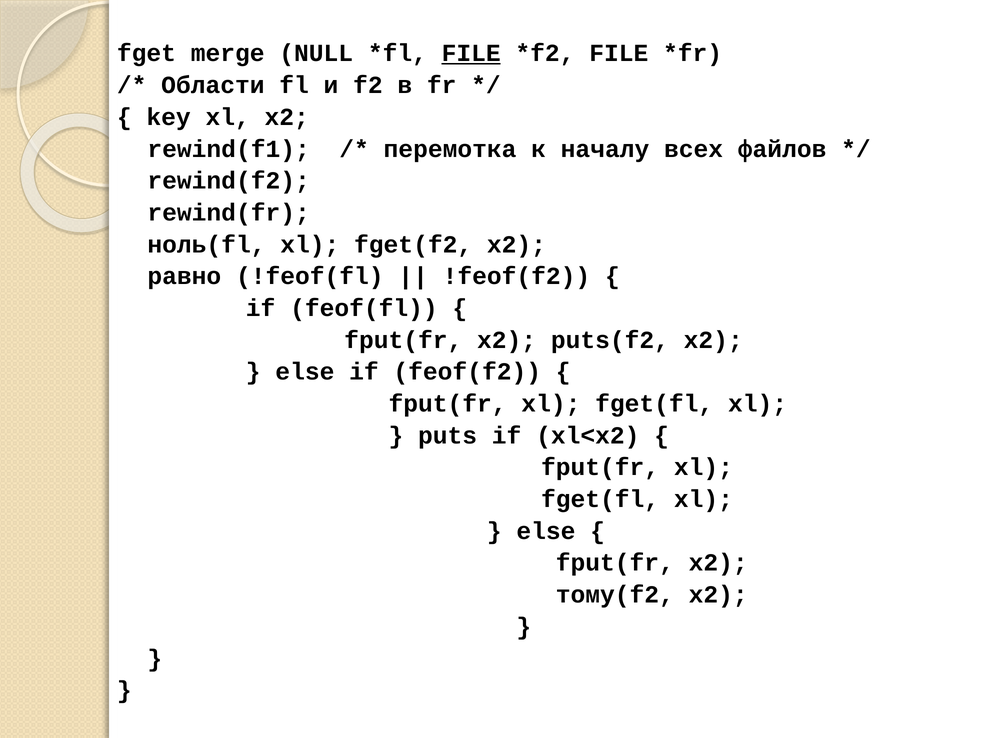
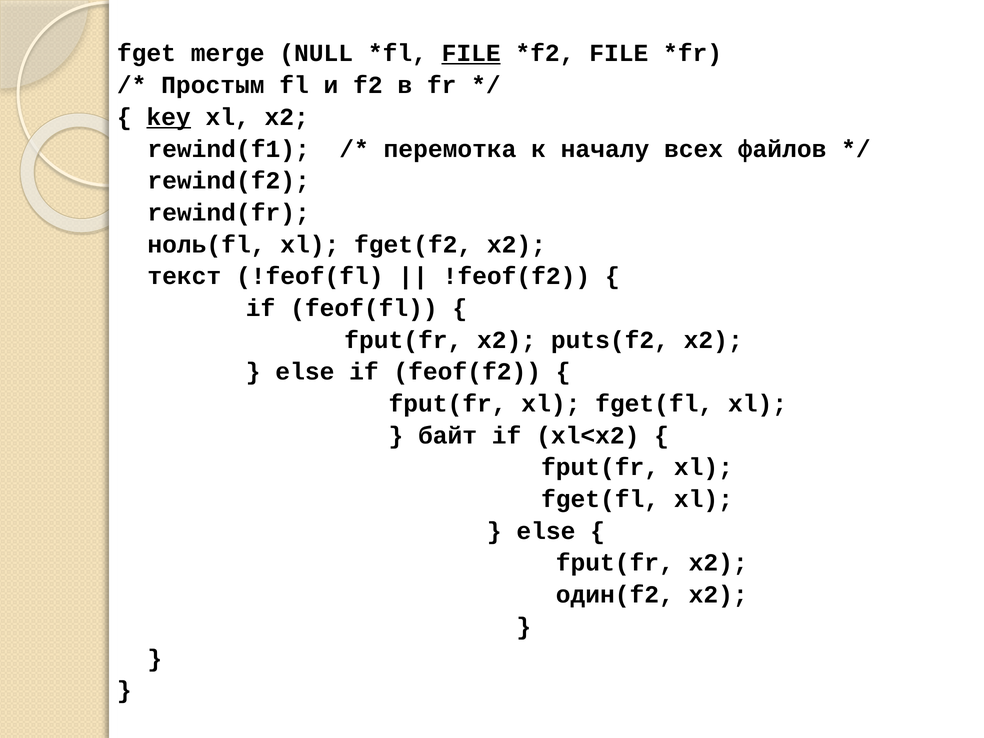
Области: Области -> Простым (213, 85)
key underline: none -> present (169, 117)
равно: равно -> текст (184, 276)
puts: puts -> байт (448, 435)
тому(f2: тому(f2 -> один(f2 (615, 595)
